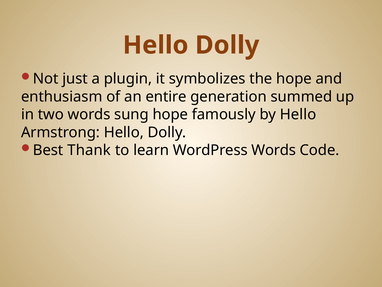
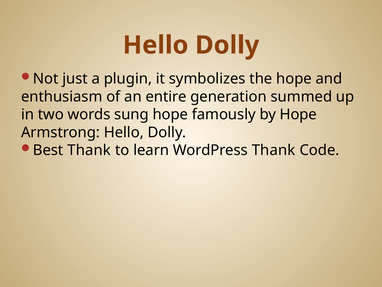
by Hello: Hello -> Hope (298, 114)
WordPress Words: Words -> Thank (274, 150)
